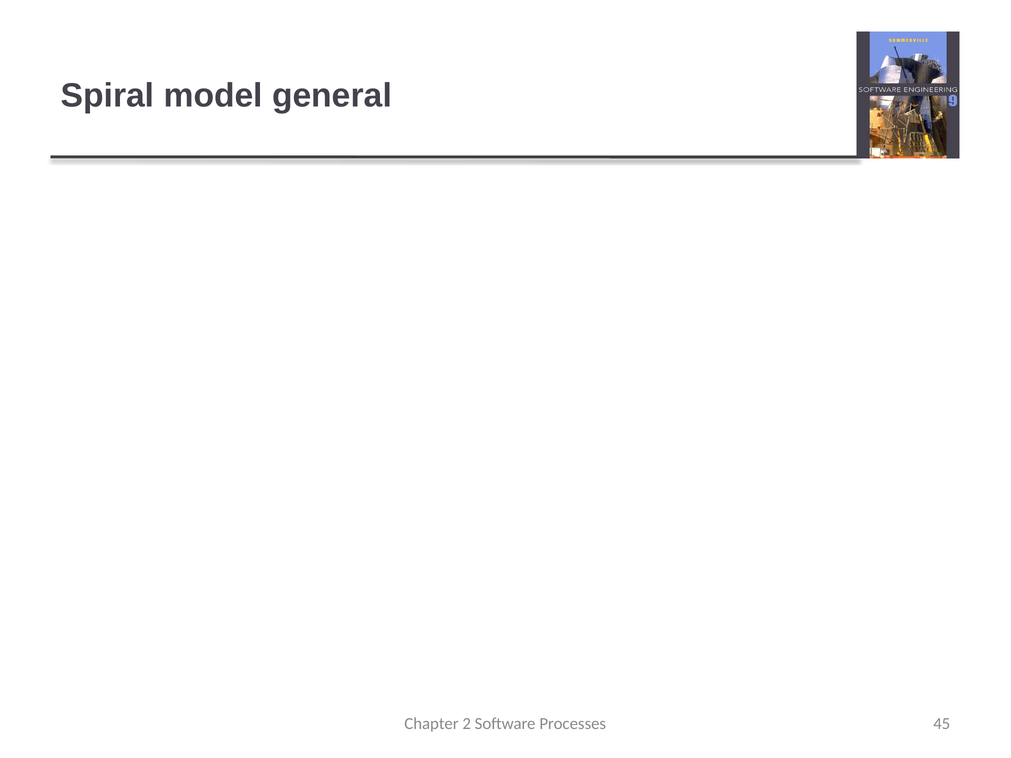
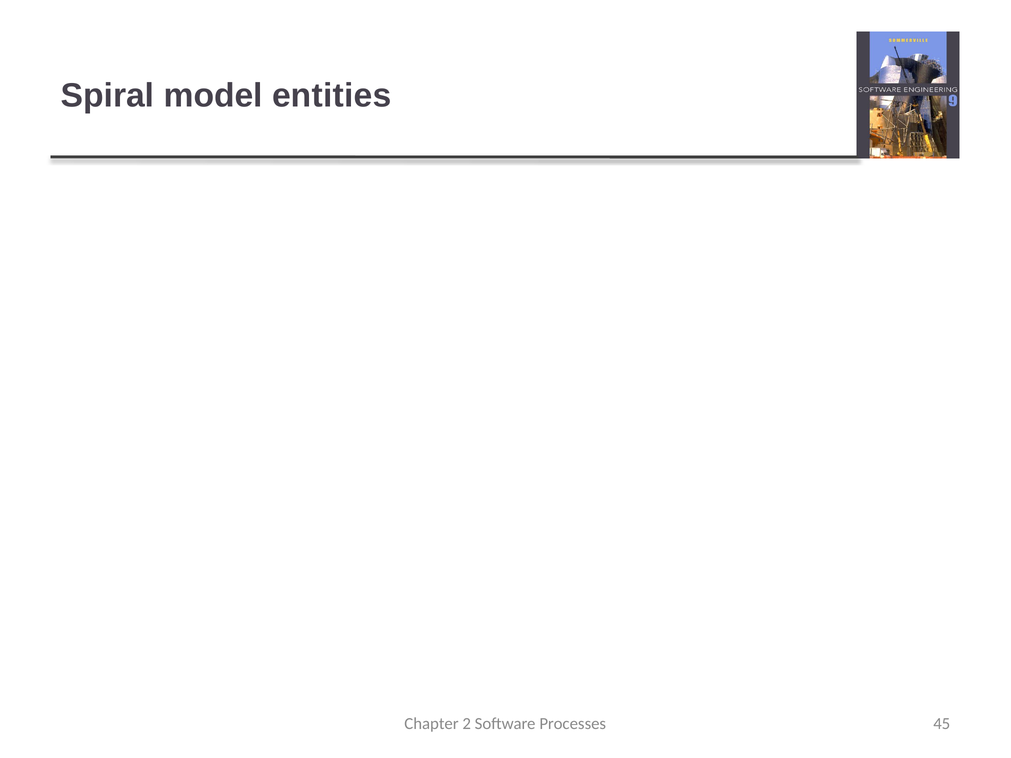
general: general -> entities (332, 96)
